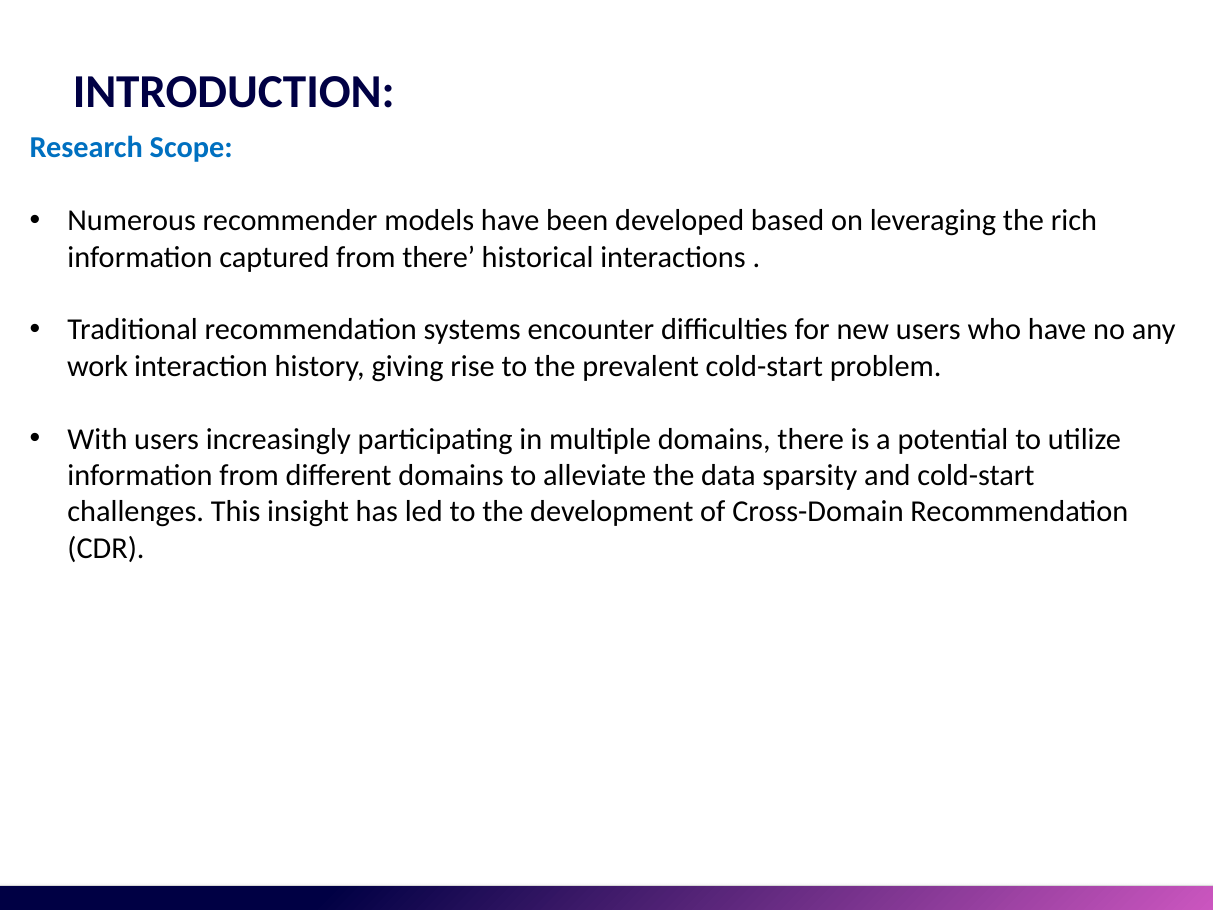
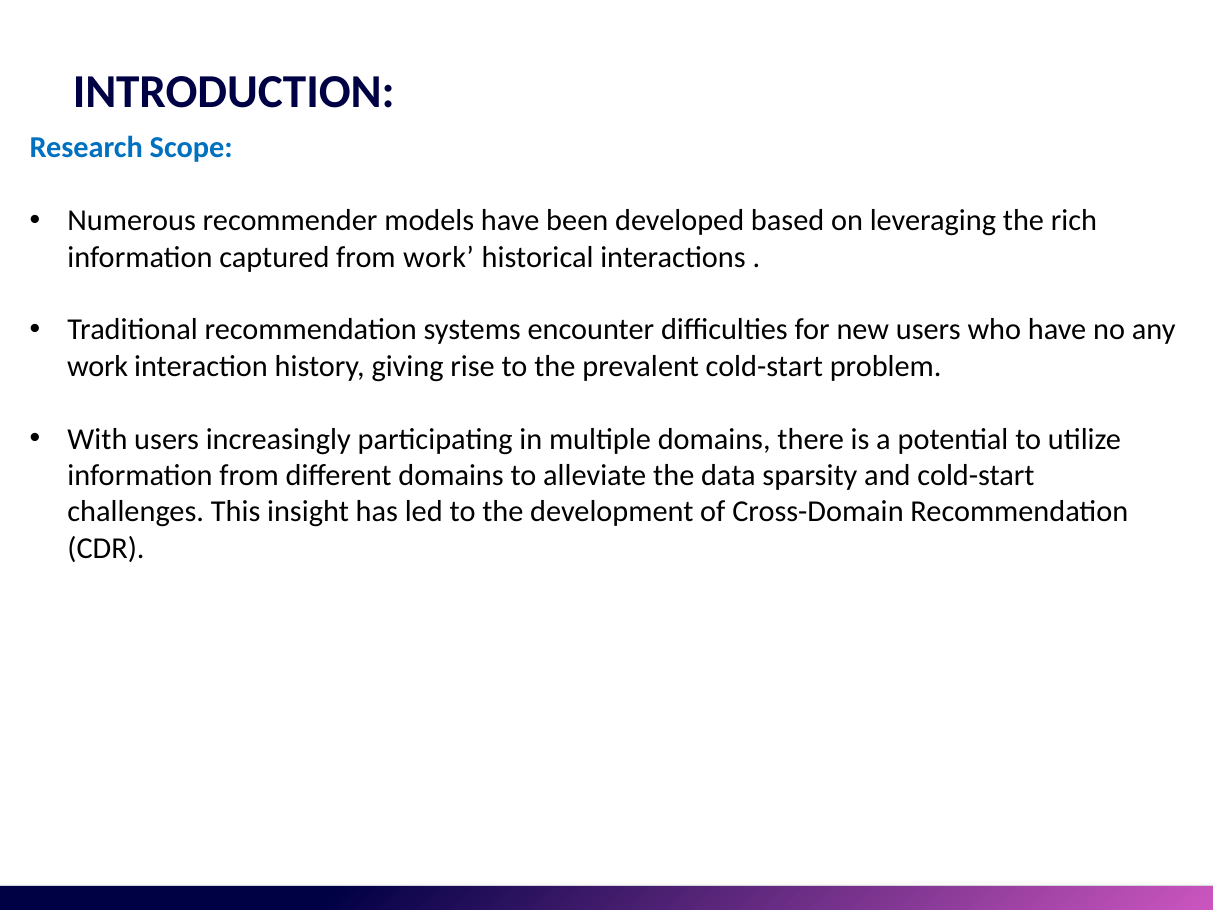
from there: there -> work (439, 257)
